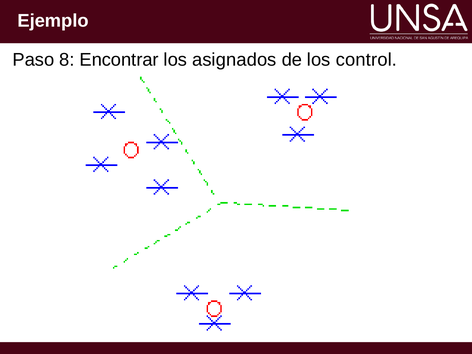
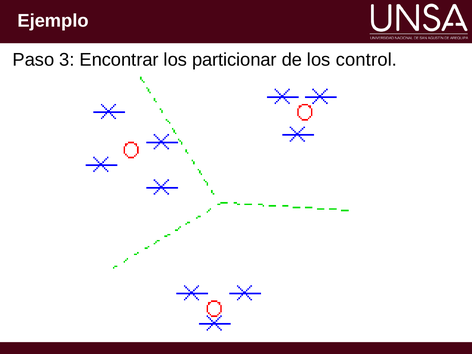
8: 8 -> 3 (67, 60)
asignados: asignados -> particionar (234, 60)
